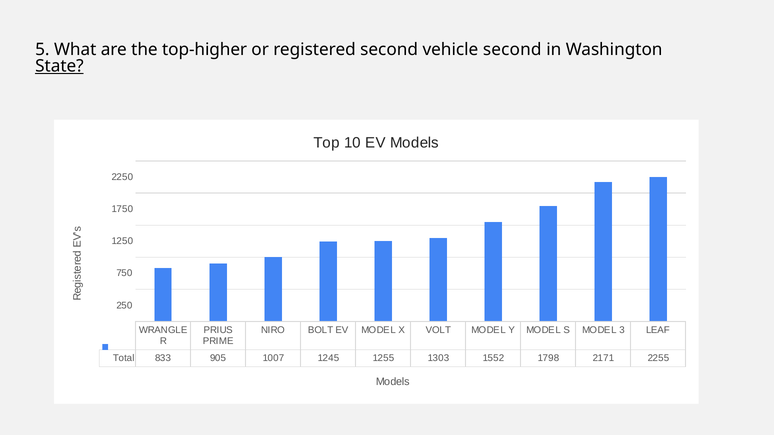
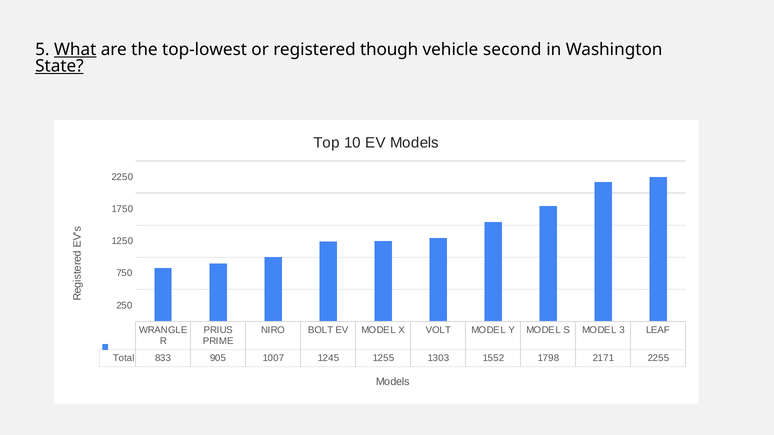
What underline: none -> present (75, 50)
top-higher: top-higher -> top-lowest (205, 50)
registered second: second -> though (389, 50)
